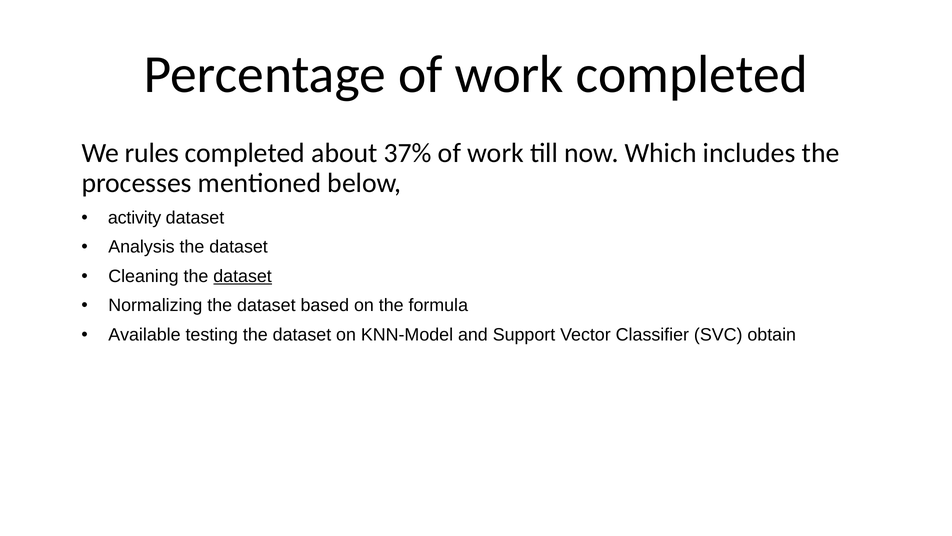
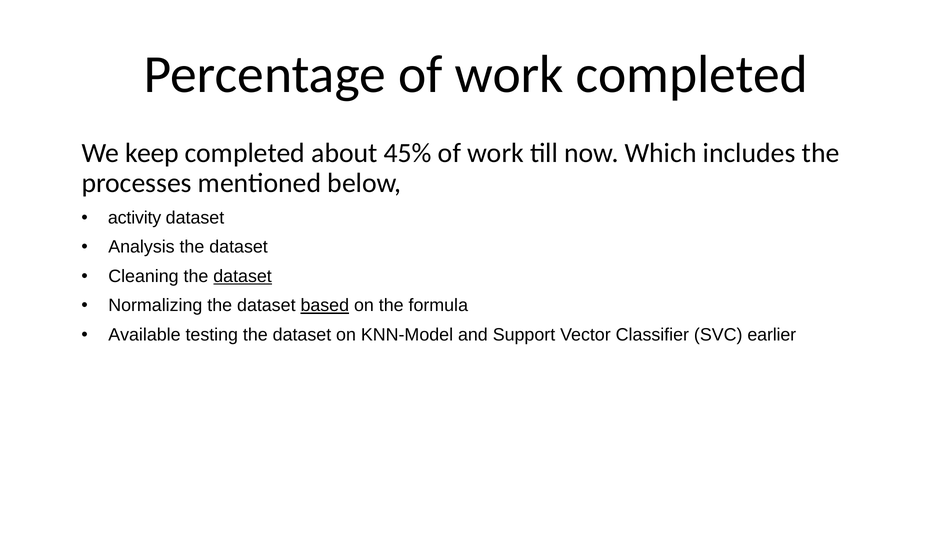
rules: rules -> keep (152, 153)
37%: 37% -> 45% (408, 153)
based underline: none -> present (325, 305)
obtain: obtain -> earlier (772, 334)
